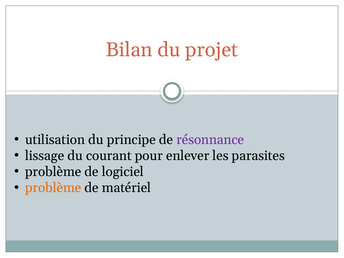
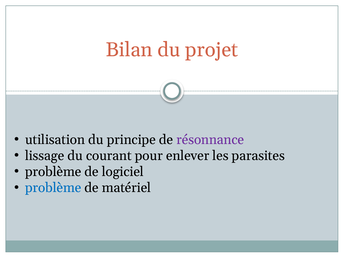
problème colour: orange -> blue (53, 188)
